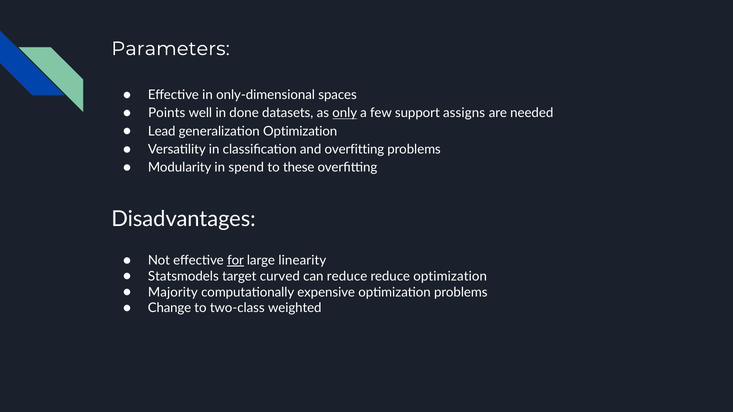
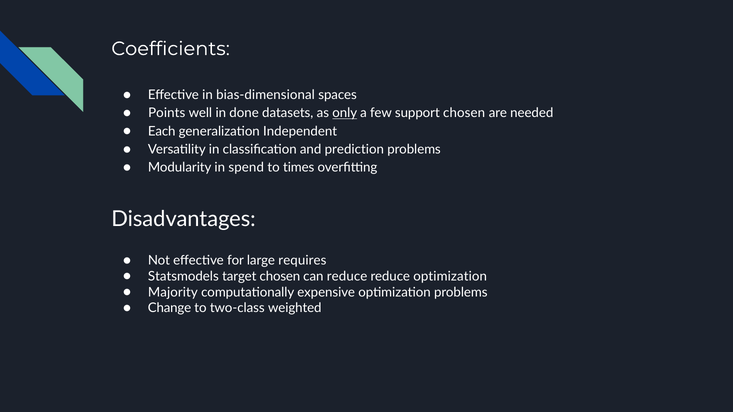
Parameters: Parameters -> Coefficients (171, 49)
only-dimensional: only-dimensional -> bias-dimensional (266, 95)
support assigns: assigns -> chosen (464, 113)
Lead: Lead -> Each (162, 131)
generalization Optimization: Optimization -> Independent (300, 131)
and overfitting: overfitting -> prediction (354, 149)
these: these -> times (299, 168)
for underline: present -> none (236, 261)
linearity: linearity -> requires (302, 261)
target curved: curved -> chosen (280, 277)
